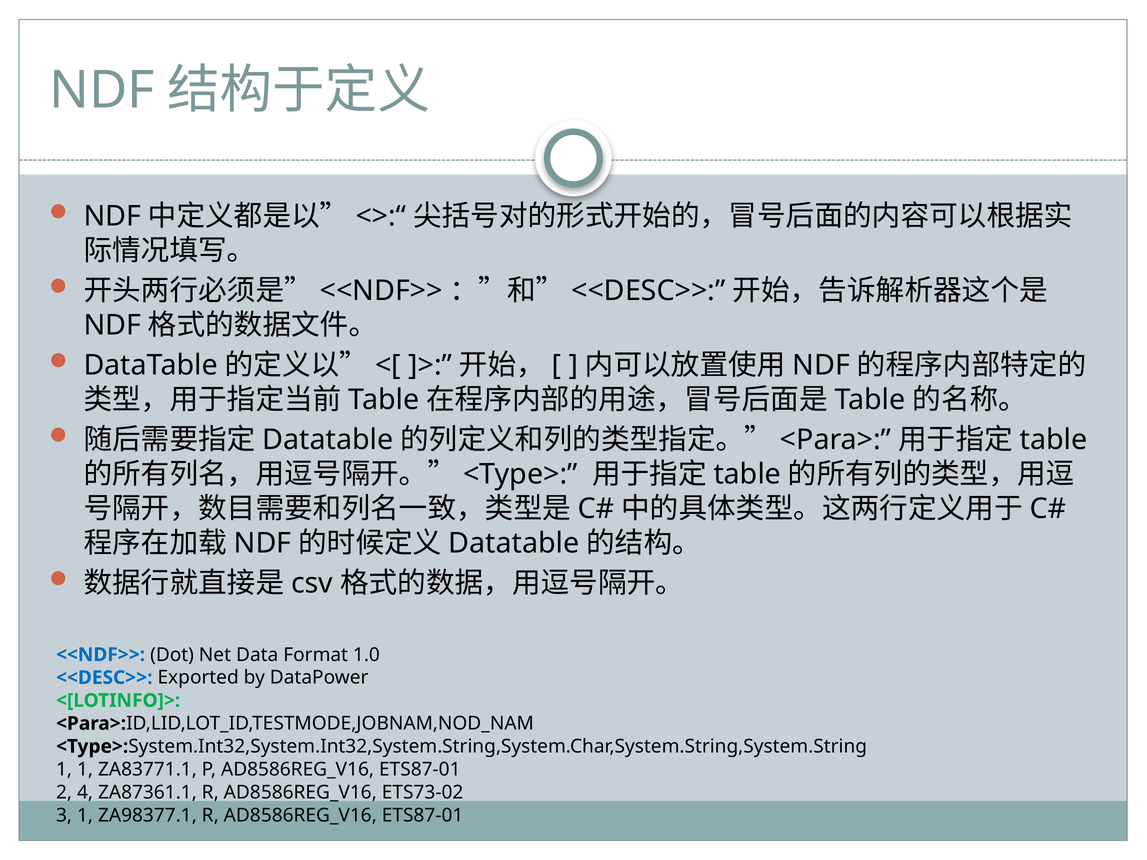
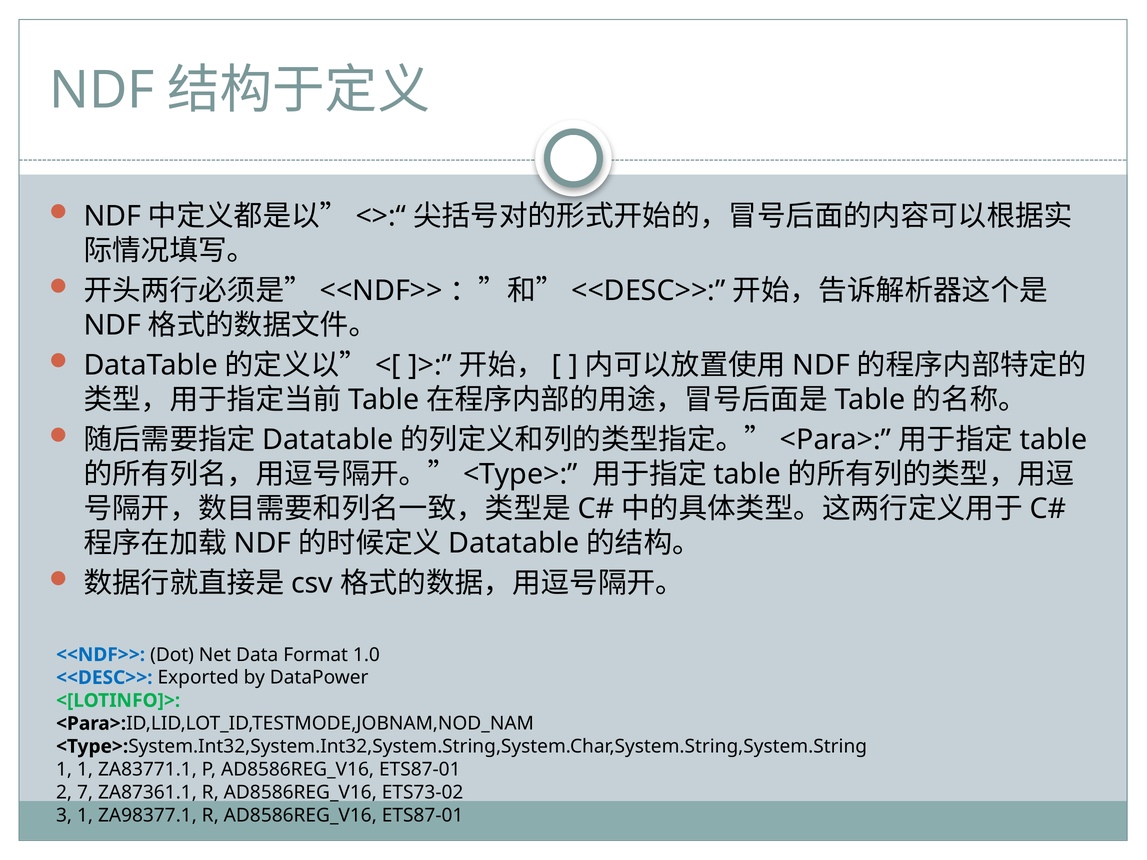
4: 4 -> 7 (85, 793)
